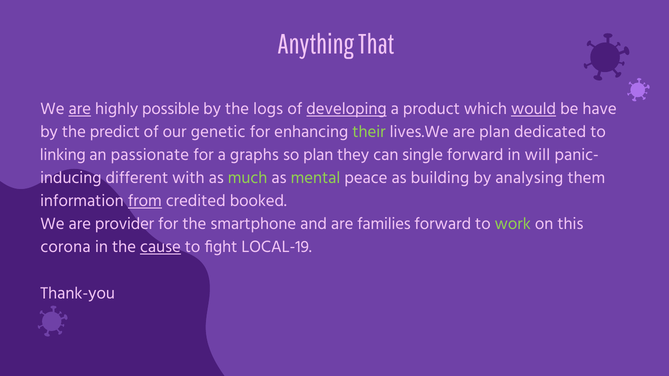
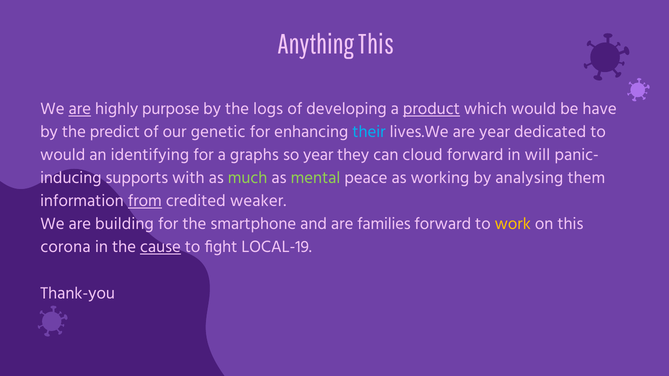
Anything That: That -> This (376, 45)
possible: possible -> purpose (171, 109)
developing underline: present -> none (347, 109)
product underline: none -> present (431, 109)
would underline: present -> none (534, 109)
their colour: light green -> light blue (369, 132)
are plan: plan -> year (495, 132)
linking: linking -> would (63, 155)
passionate: passionate -> identifying (150, 155)
so plan: plan -> year (318, 155)
single: single -> cloud (423, 155)
different: different -> supports (137, 178)
building: building -> working (440, 178)
booked: booked -> weaker (258, 201)
provider: provider -> building (124, 224)
work colour: light green -> yellow (513, 224)
